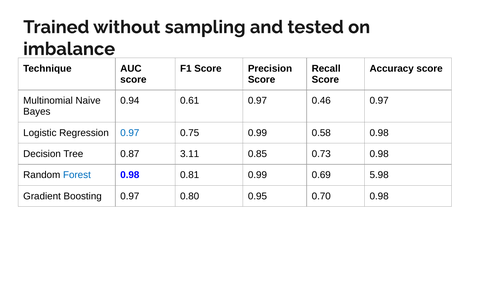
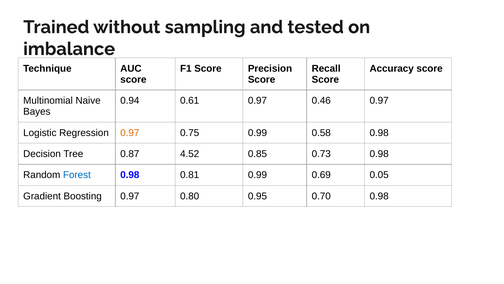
0.97 colour: blue -> orange (130, 133)
3.11: 3.11 -> 4.52 (190, 154)
5.98: 5.98 -> 0.05 (379, 175)
